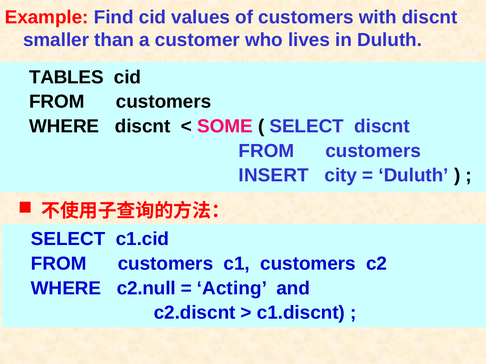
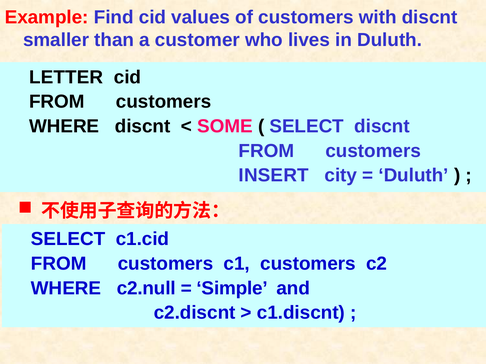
TABLES: TABLES -> LETTER (66, 77)
Acting: Acting -> Simple (232, 289)
